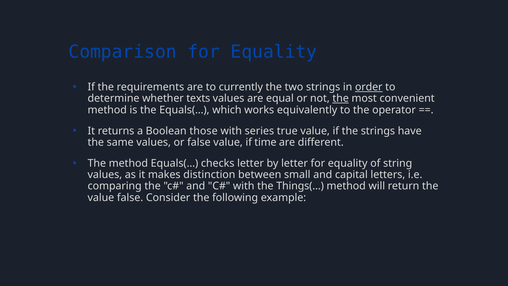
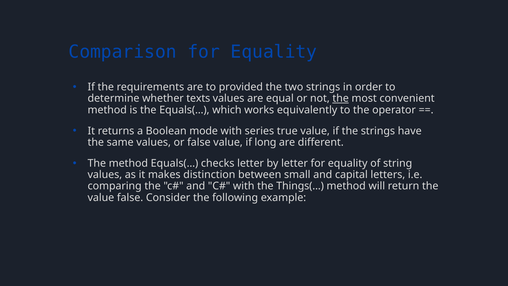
currently: currently -> provided (241, 87)
order underline: present -> none (369, 87)
those: those -> mode (204, 131)
time: time -> long (265, 142)
